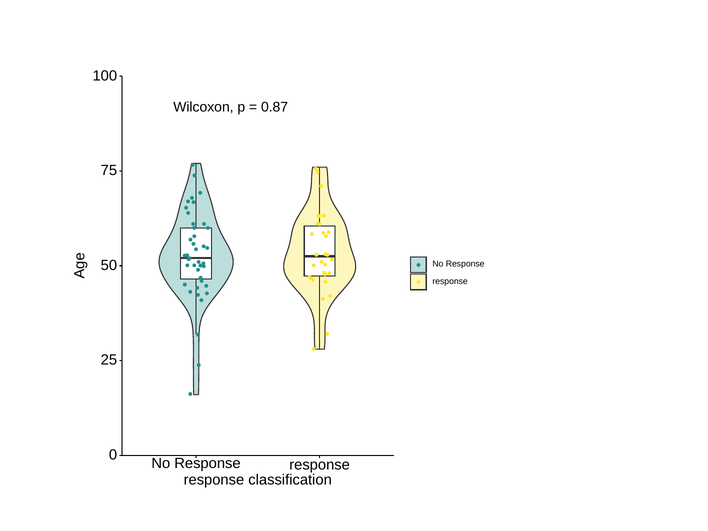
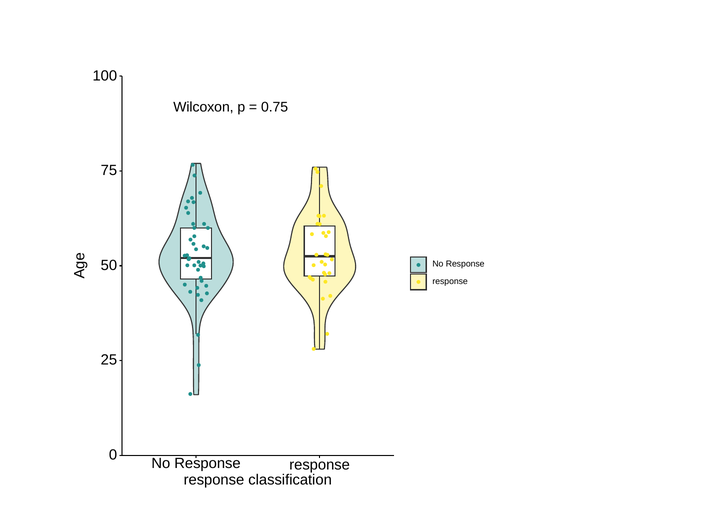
0.87: 0.87 -> 0.75 (275, 107)
